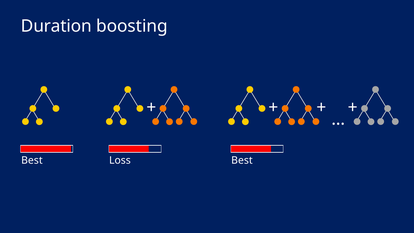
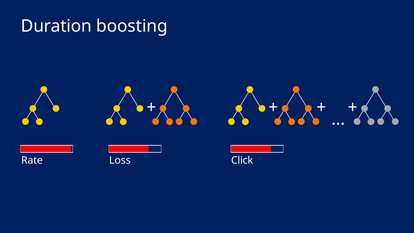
Best: Best -> Rate (32, 160)
Loss Best: Best -> Click (242, 160)
